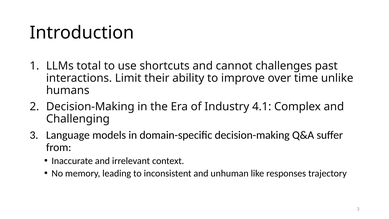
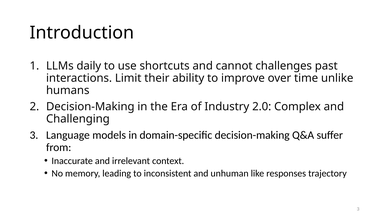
total: total -> daily (89, 66)
4.1: 4.1 -> 2.0 (262, 106)
